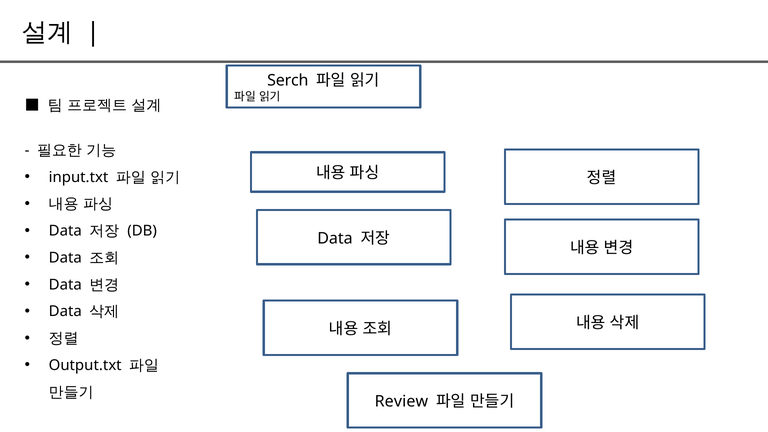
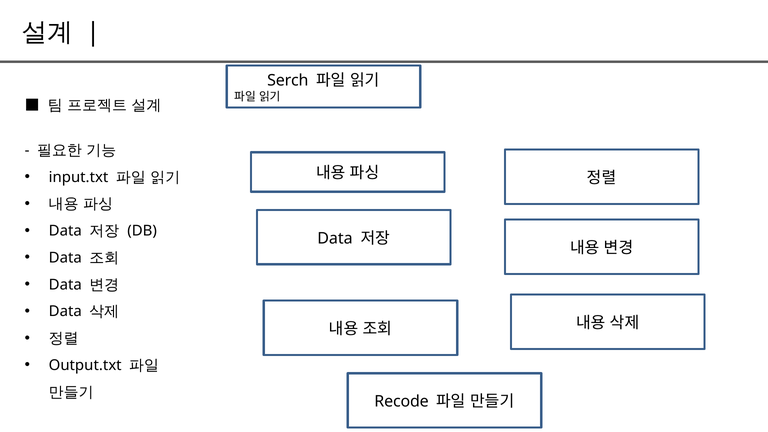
Review: Review -> Recode (402, 402)
